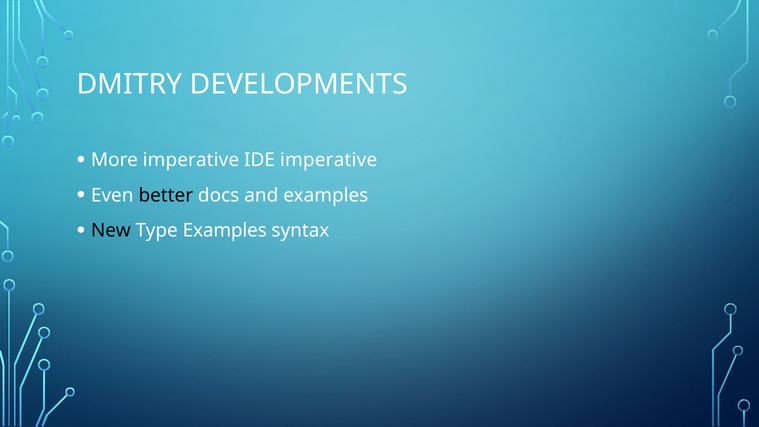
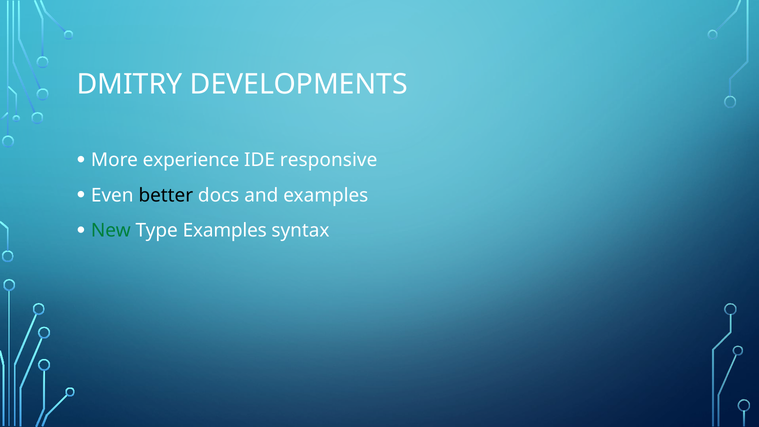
More imperative: imperative -> experience (191, 160)
IDE imperative: imperative -> responsive (329, 160)
New colour: black -> green (111, 231)
